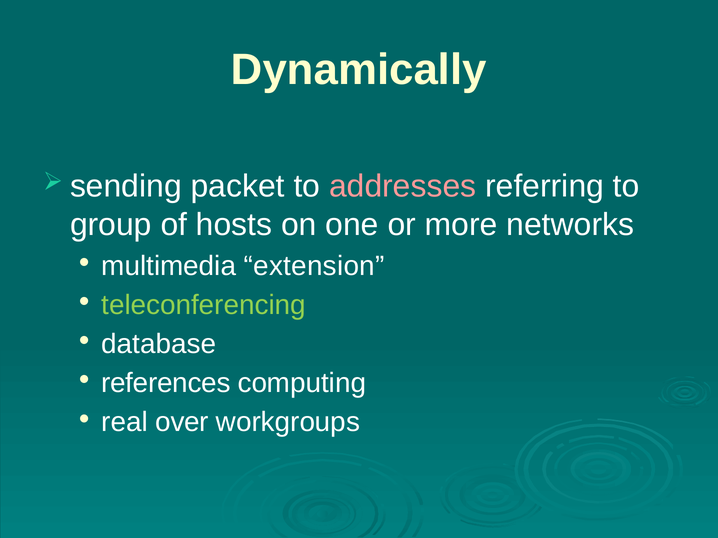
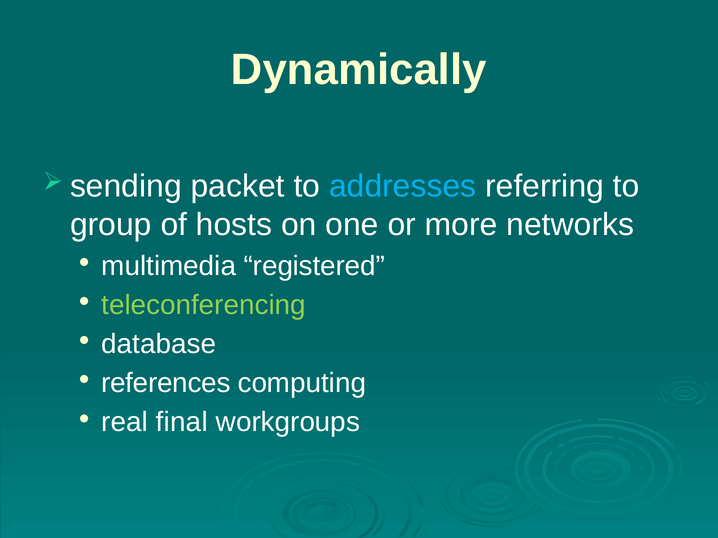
addresses colour: pink -> light blue (403, 187)
extension: extension -> registered (314, 266)
over: over -> final (182, 423)
